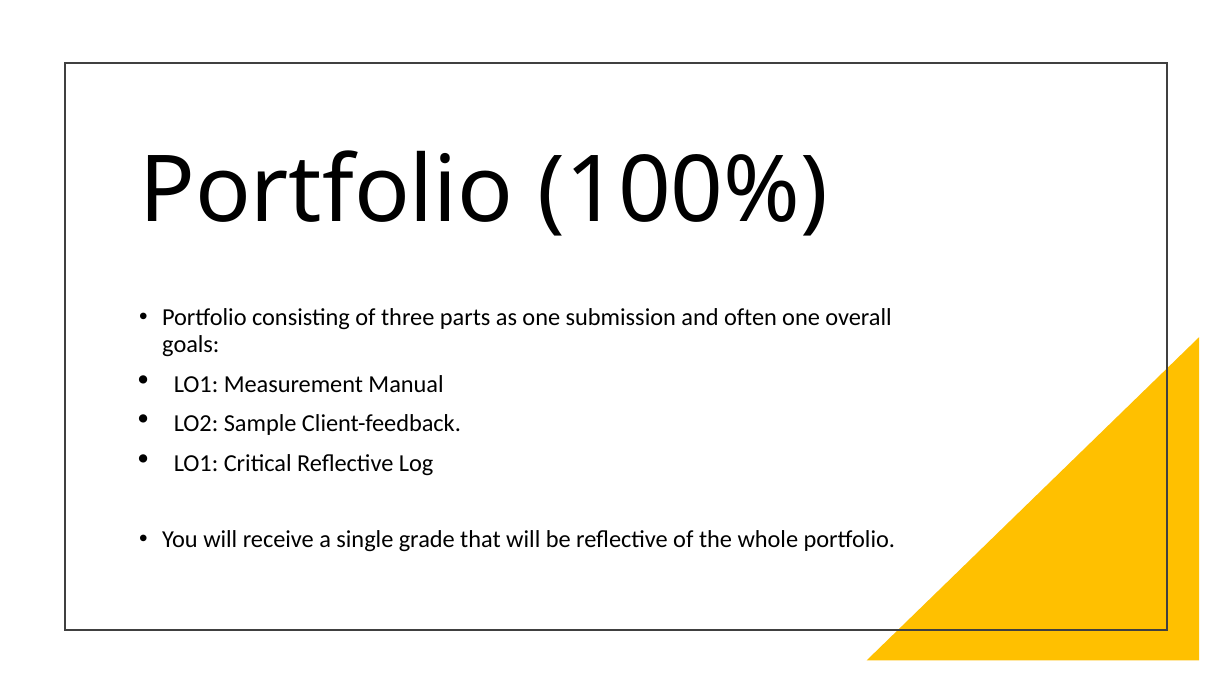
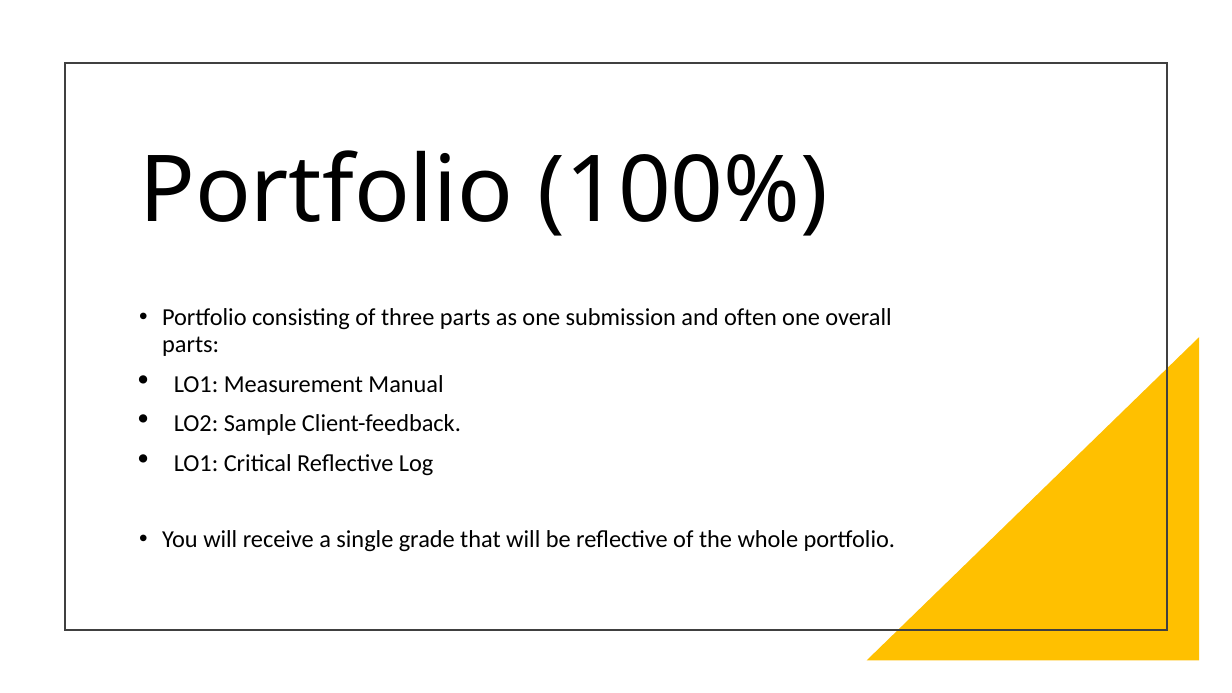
goals: goals -> parts (191, 345)
